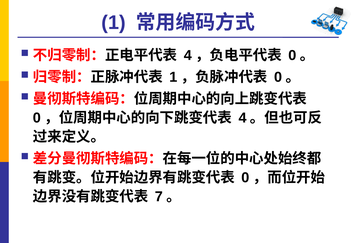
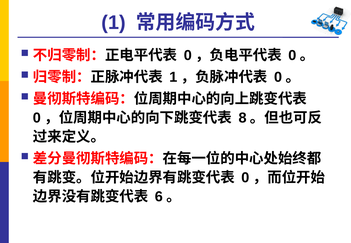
4: 4 -> 0 (188, 55)
4: 4 -> 8 (243, 118)
7: 7 -> 6 (159, 197)
